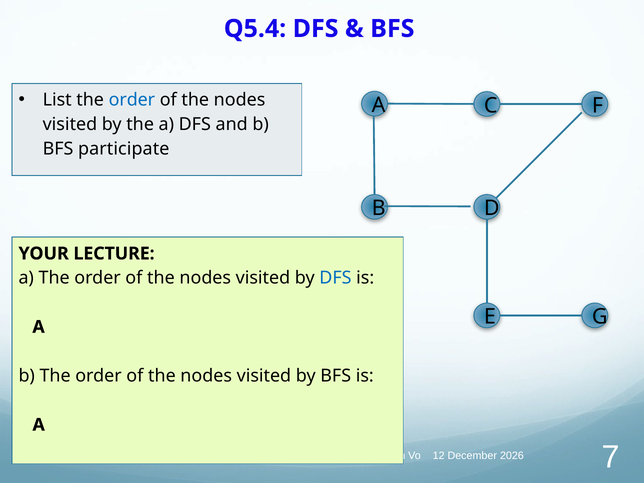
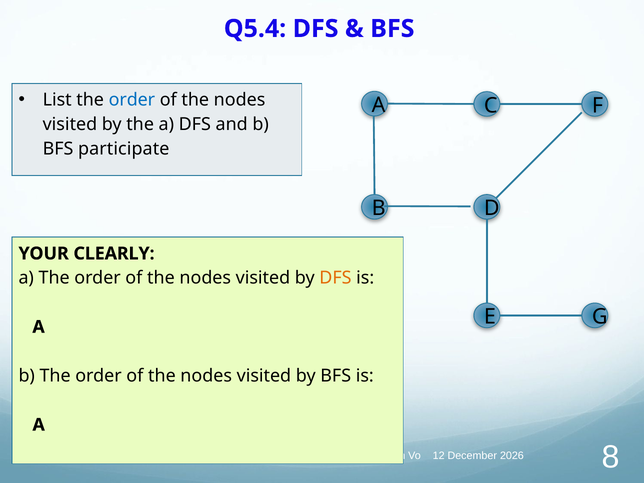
LECTURE: LECTURE -> CLEARLY (114, 254)
DFS colour: blue -> orange (335, 278)
7: 7 -> 8 (611, 457)
